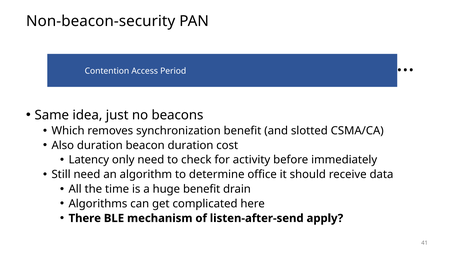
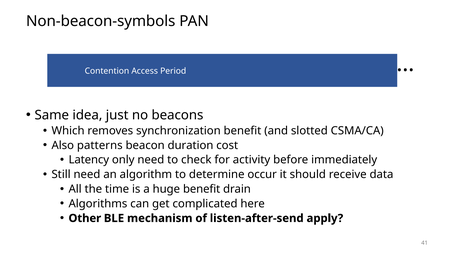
Non-beacon-security: Non-beacon-security -> Non-beacon-symbols (101, 21)
Also duration: duration -> patterns (100, 146)
office: office -> occur (262, 175)
There: There -> Other (85, 219)
